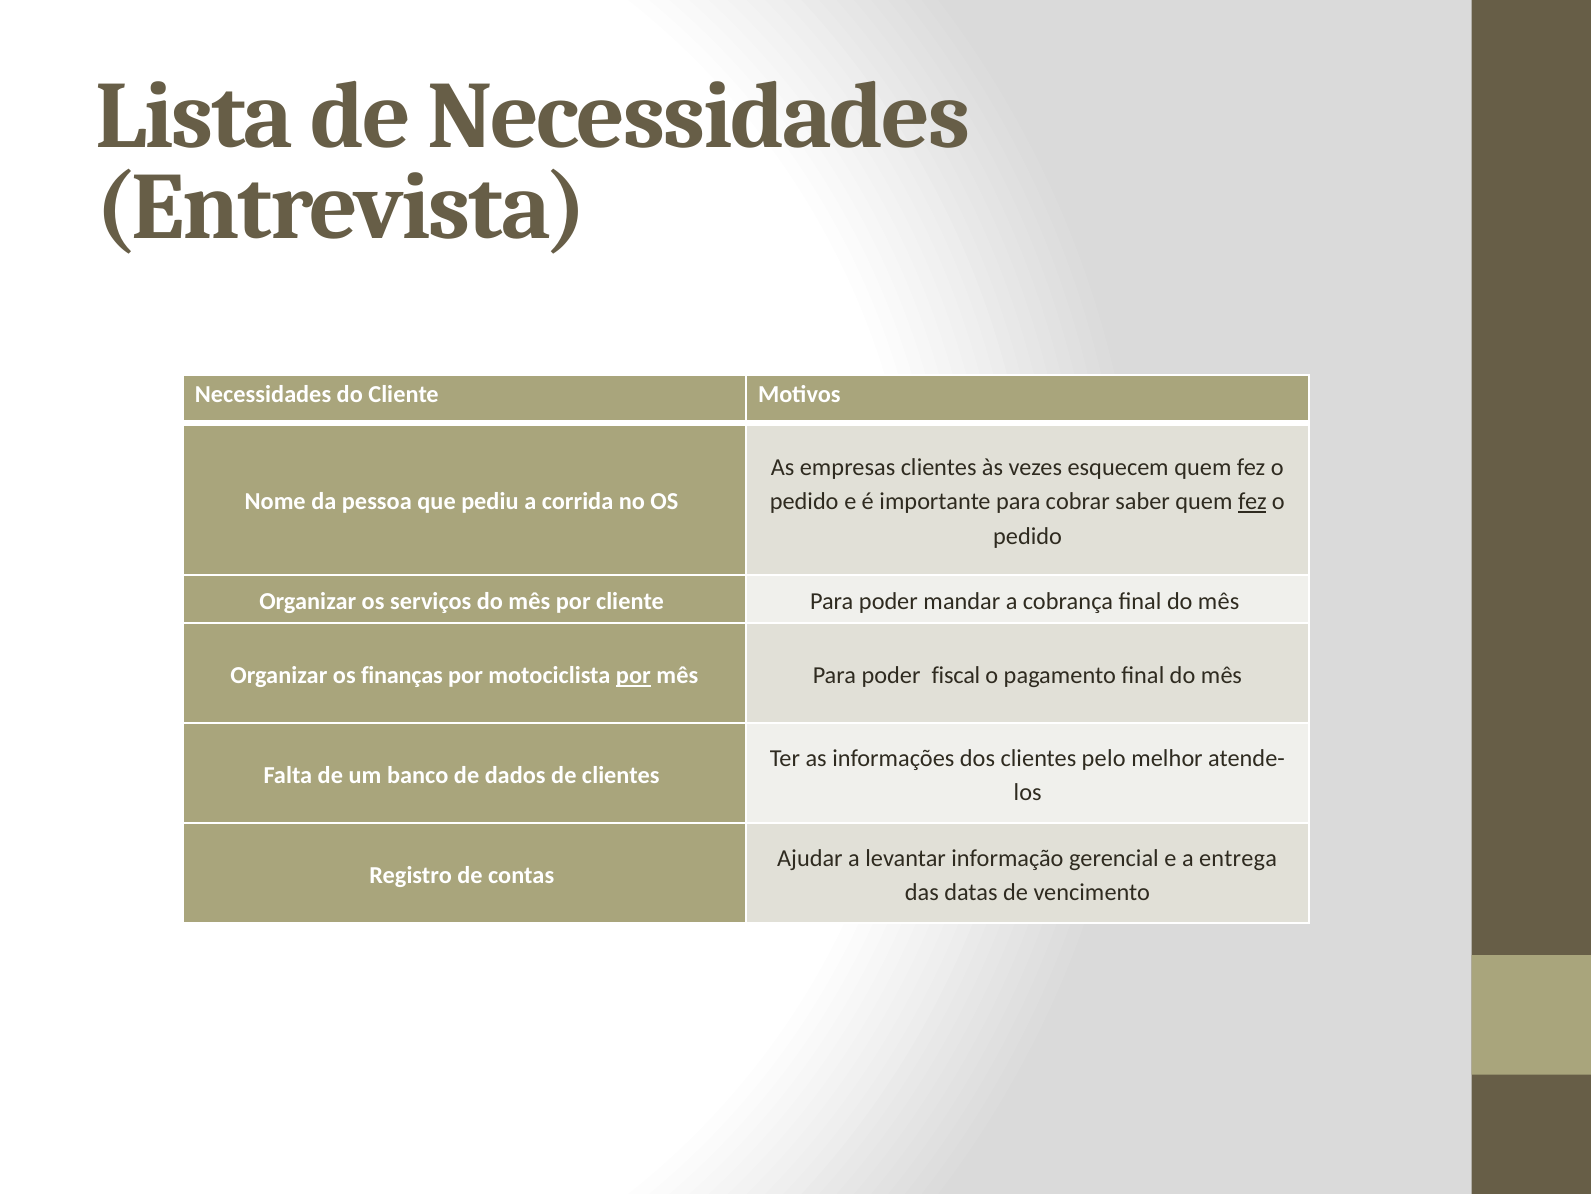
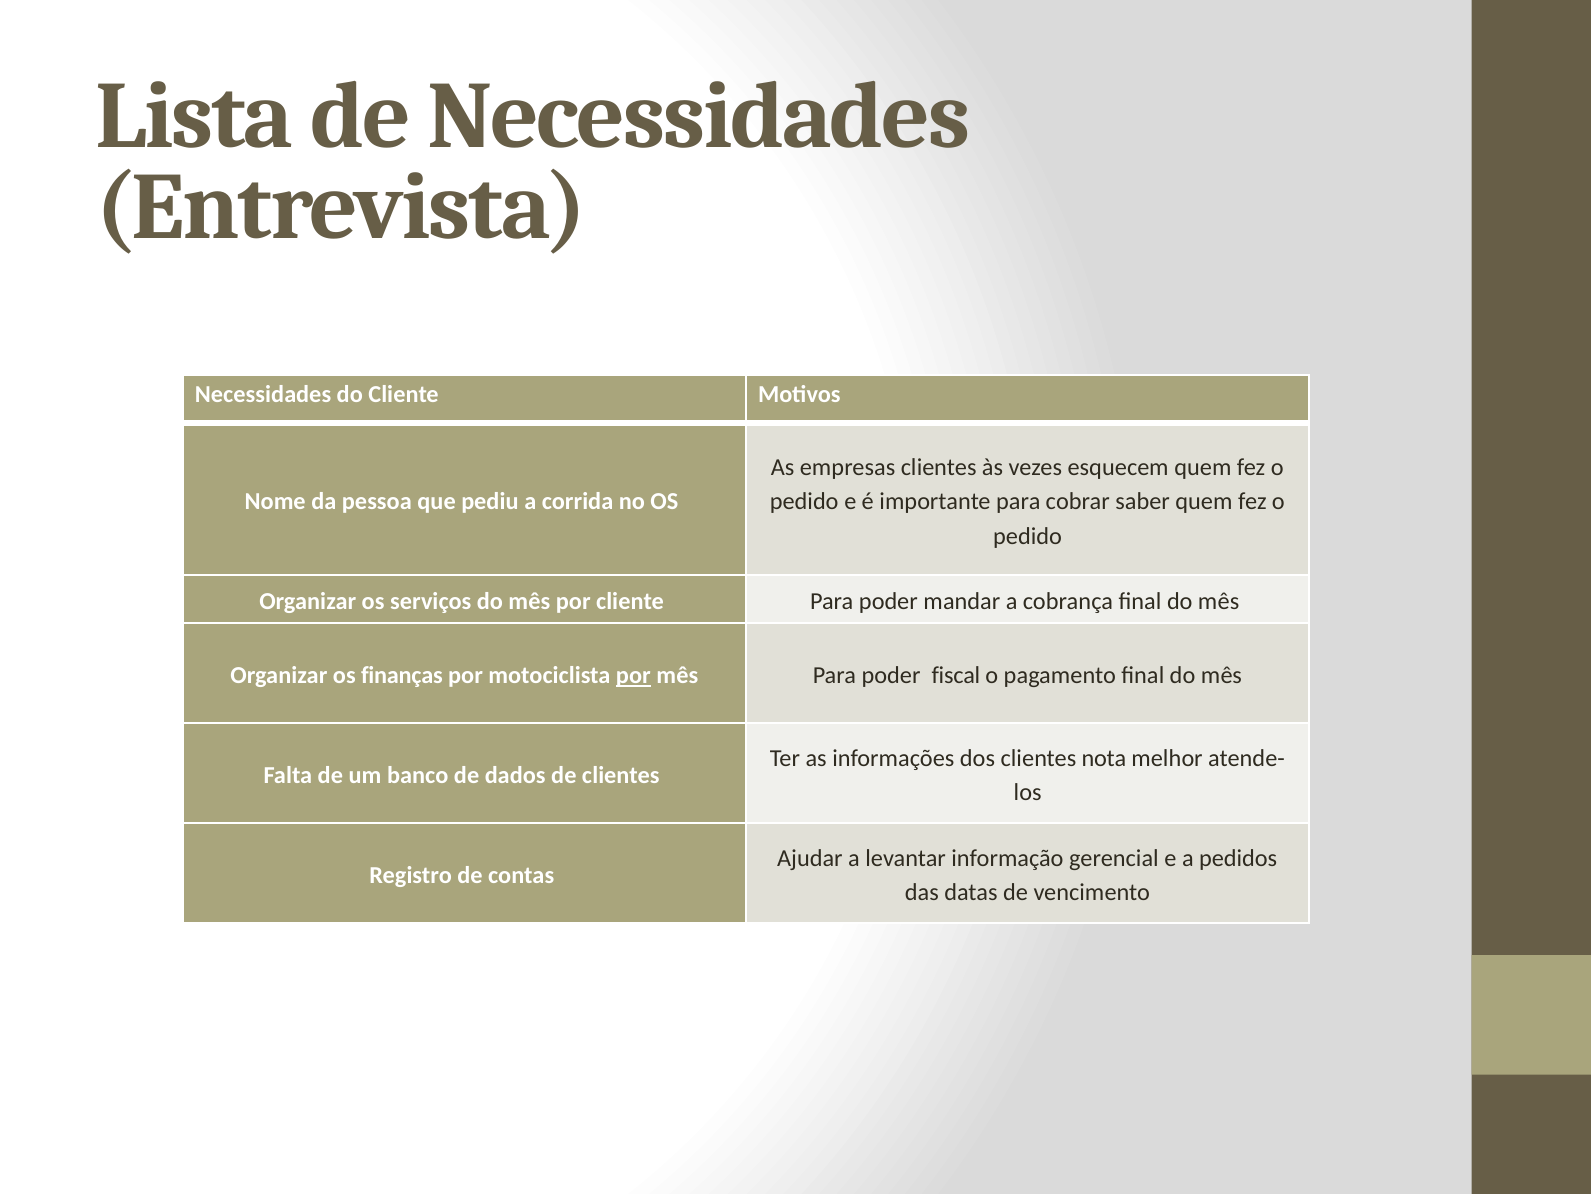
fez underline: present -> none (1252, 501)
pelo: pelo -> nota (1104, 758)
entrega: entrega -> pedidos (1238, 858)
